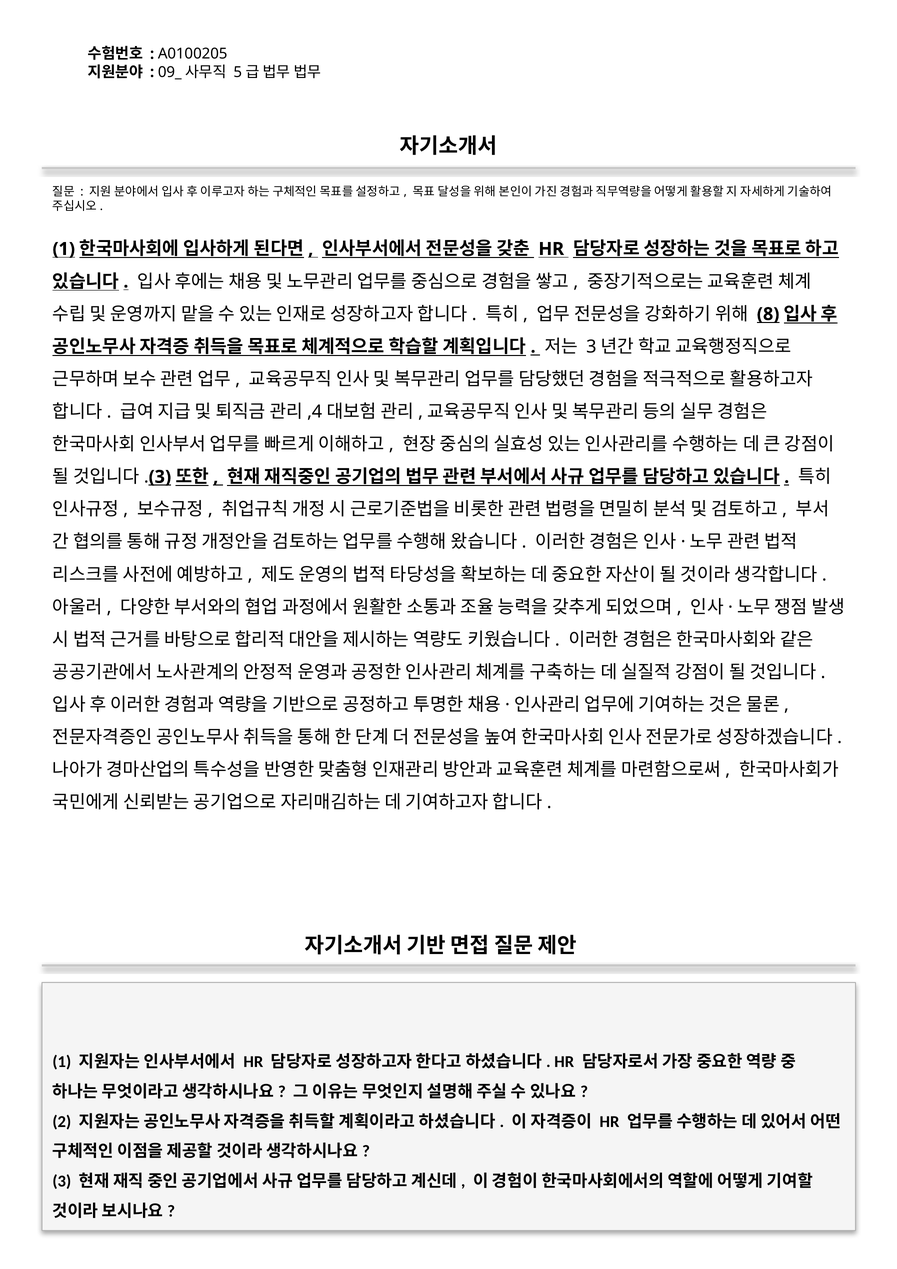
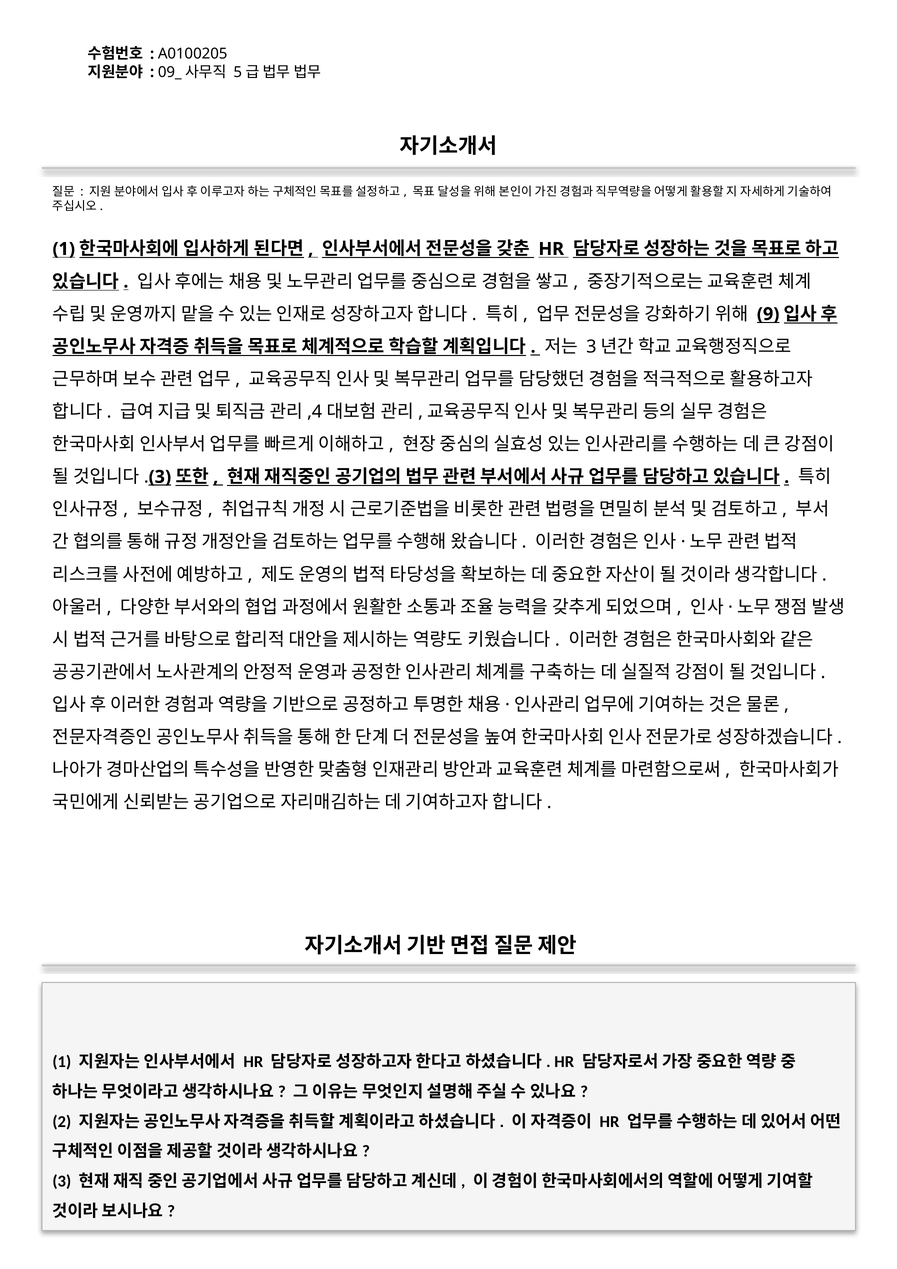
8: 8 -> 9 (768, 314)
